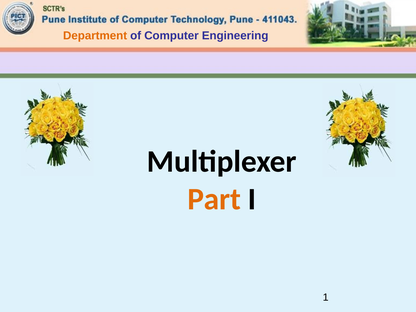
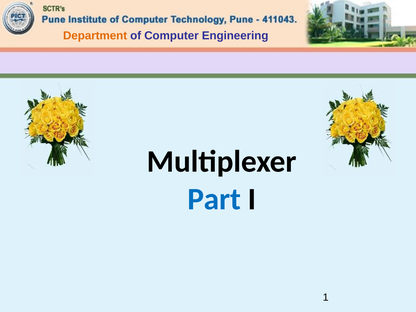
Part colour: orange -> blue (214, 199)
